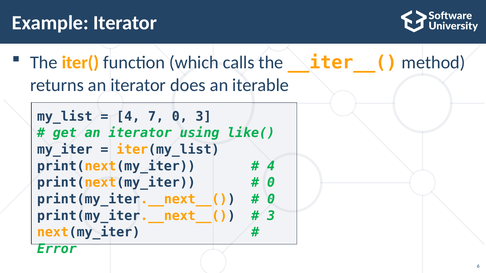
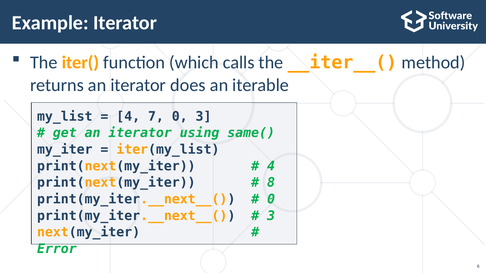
like(: like( -> same( (251, 133)
0: 0 -> 8 (271, 183)
